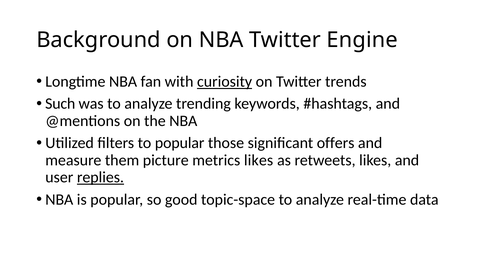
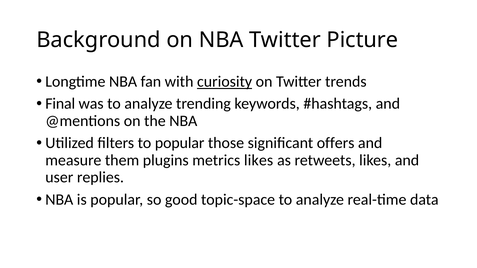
Engine: Engine -> Picture (362, 40)
Such: Such -> Final (60, 104)
picture: picture -> plugins (166, 160)
replies underline: present -> none (100, 178)
